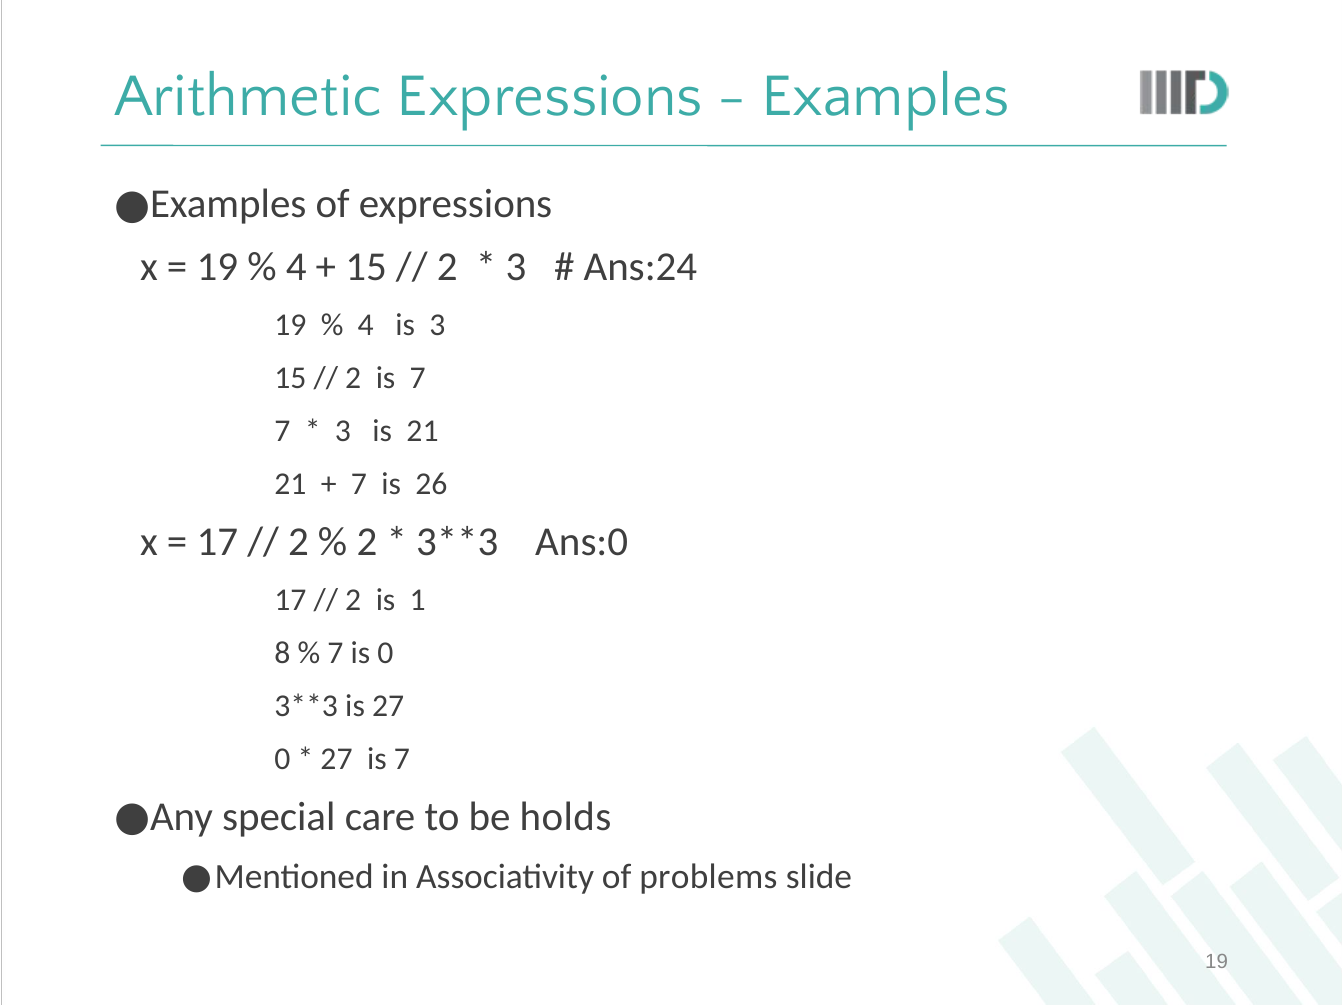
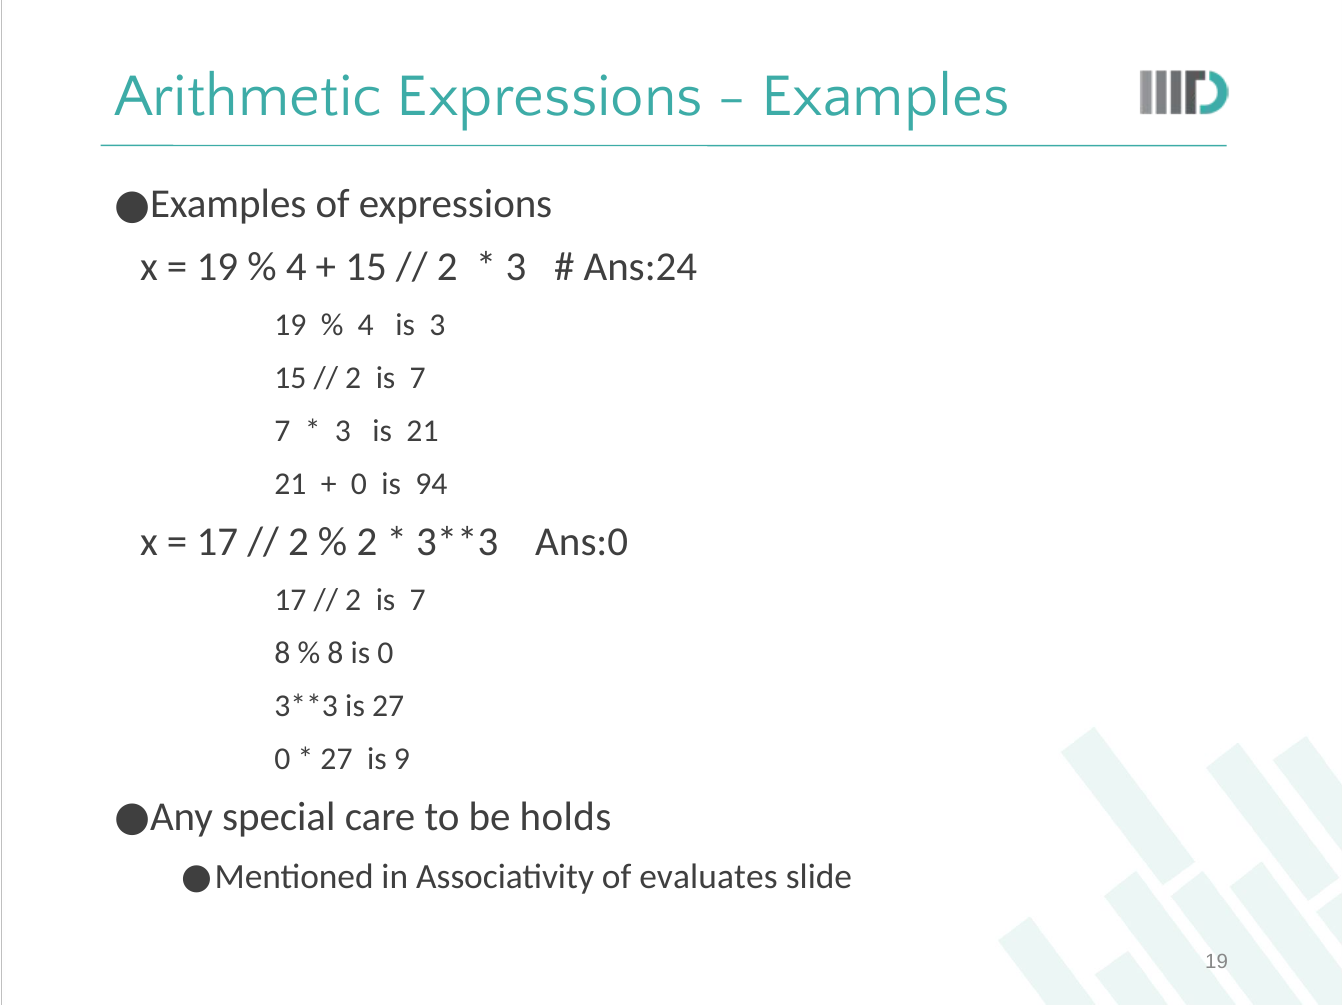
7: 7 -> 0 (359, 484)
26: 26 -> 94 (431, 484)
1: 1 -> 7 (418, 600)
7: 7 -> 8 (335, 653)
27 is 7: 7 -> 9 (402, 758)
problems: problems -> evaluates (709, 876)
